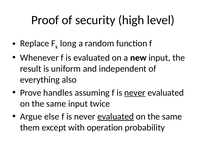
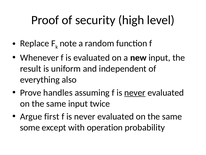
long: long -> note (68, 43)
else: else -> first (52, 116)
evaluated underline: present -> none (116, 116)
them: them -> some (30, 127)
